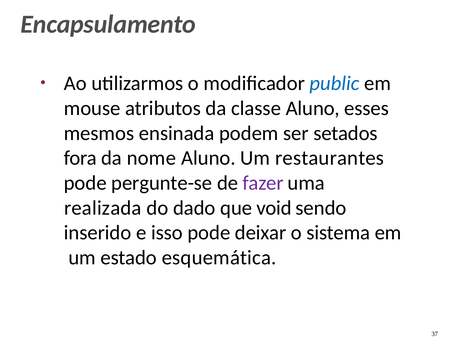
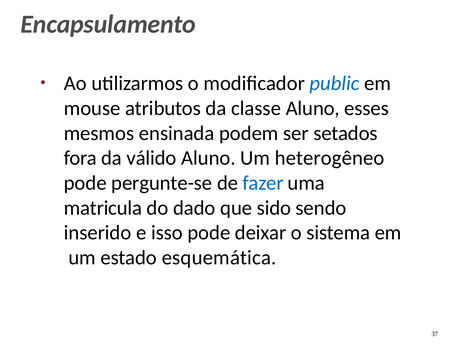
nome: nome -> válido (152, 158)
restaurantes: restaurantes -> heterogêneo (330, 158)
fazer colour: purple -> blue (263, 183)
realizada: realizada -> matricula (103, 208)
void: void -> sido (274, 208)
